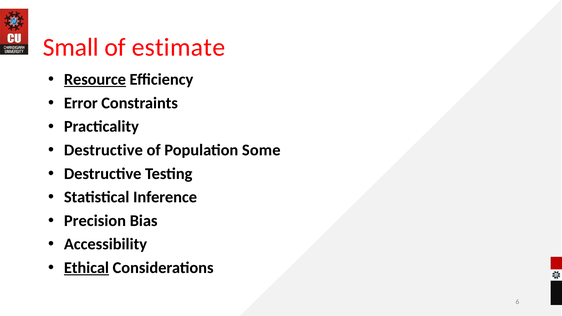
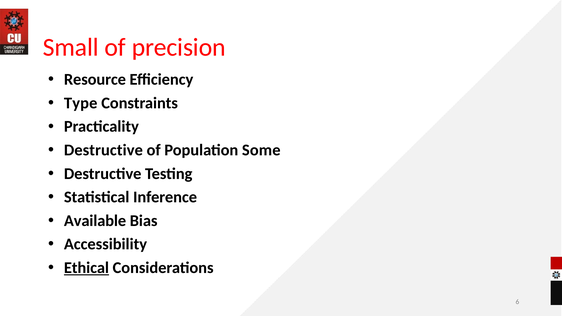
estimate: estimate -> precision (179, 47)
Resource underline: present -> none (95, 80)
Error: Error -> Type (81, 103)
Precision: Precision -> Available (95, 221)
